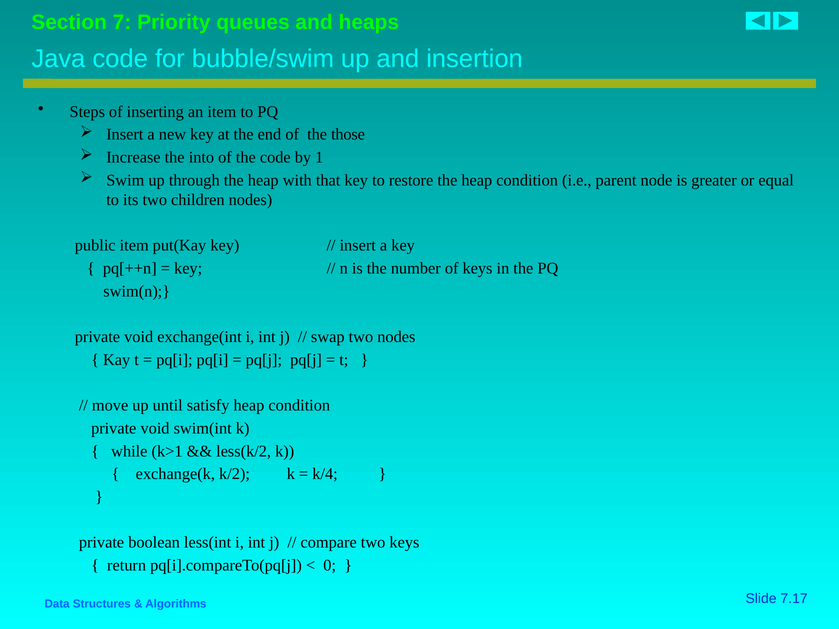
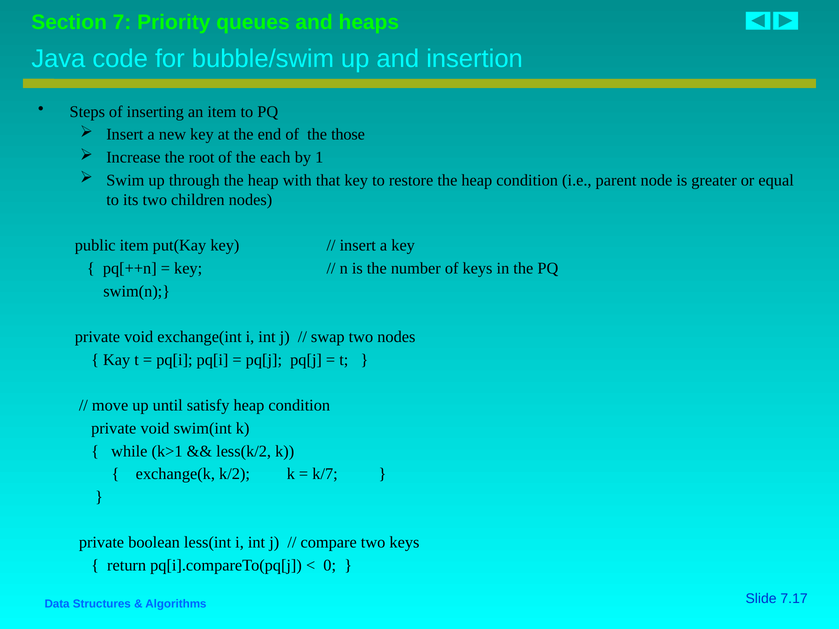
into: into -> root (202, 157)
the code: code -> each (275, 157)
k/4: k/4 -> k/7 (325, 474)
